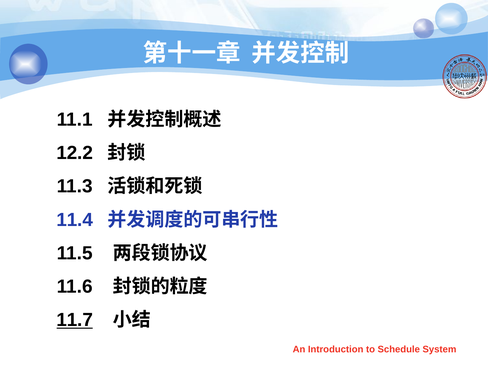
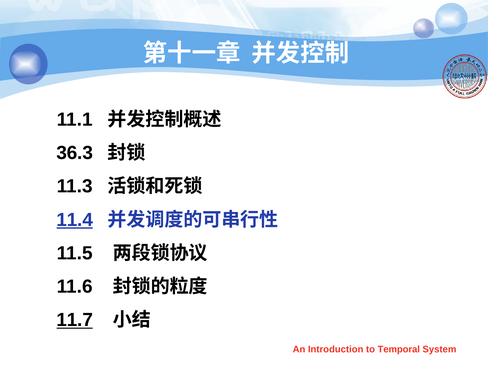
12.2: 12.2 -> 36.3 (75, 153)
11.4 underline: none -> present (75, 220)
Schedule: Schedule -> Temporal (399, 349)
